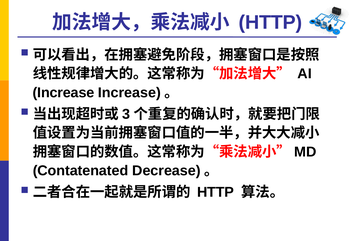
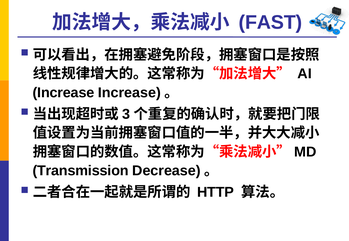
HTTP: HTTP -> FAST (270, 22)
Contatenated: Contatenated -> Transmission (81, 171)
